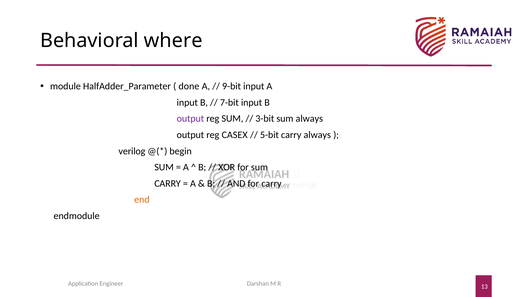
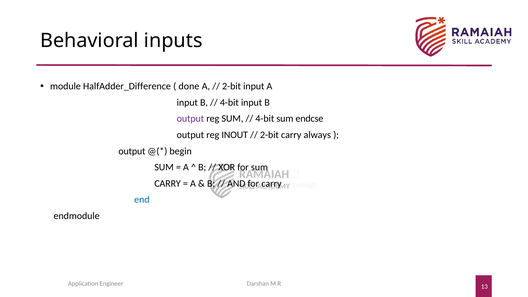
where: where -> inputs (173, 40)
HalfAdder_Parameter: HalfAdder_Parameter -> HalfAdder_Difference (127, 86)
9-bit: 9-bit -> 2-bit (232, 86)
7-bit: 7-bit -> 4-bit (229, 103)
3-bit: 3-bit -> 4-bit (265, 119)
sum always: always -> endcse (309, 119)
CASEX: CASEX -> INOUT (235, 135)
5-bit: 5-bit -> 2-bit (269, 135)
verilog: verilog -> output (132, 151)
end colour: orange -> blue (142, 200)
